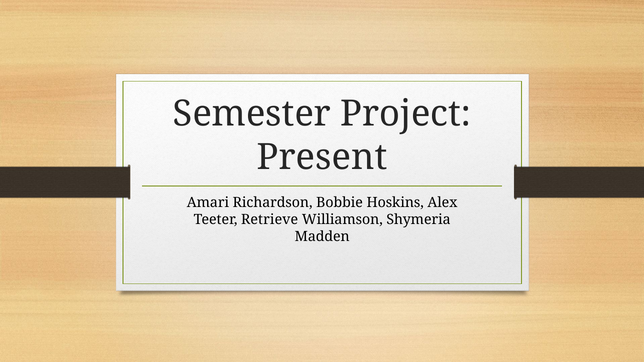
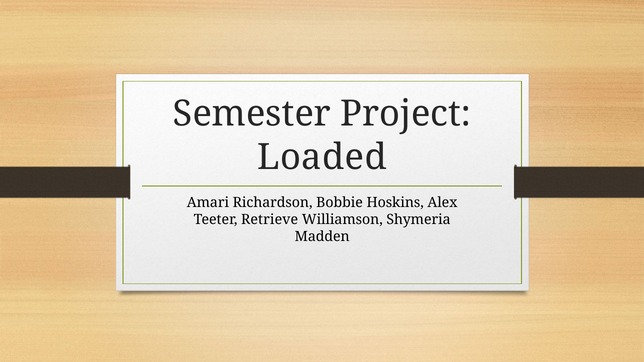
Present: Present -> Loaded (322, 157)
